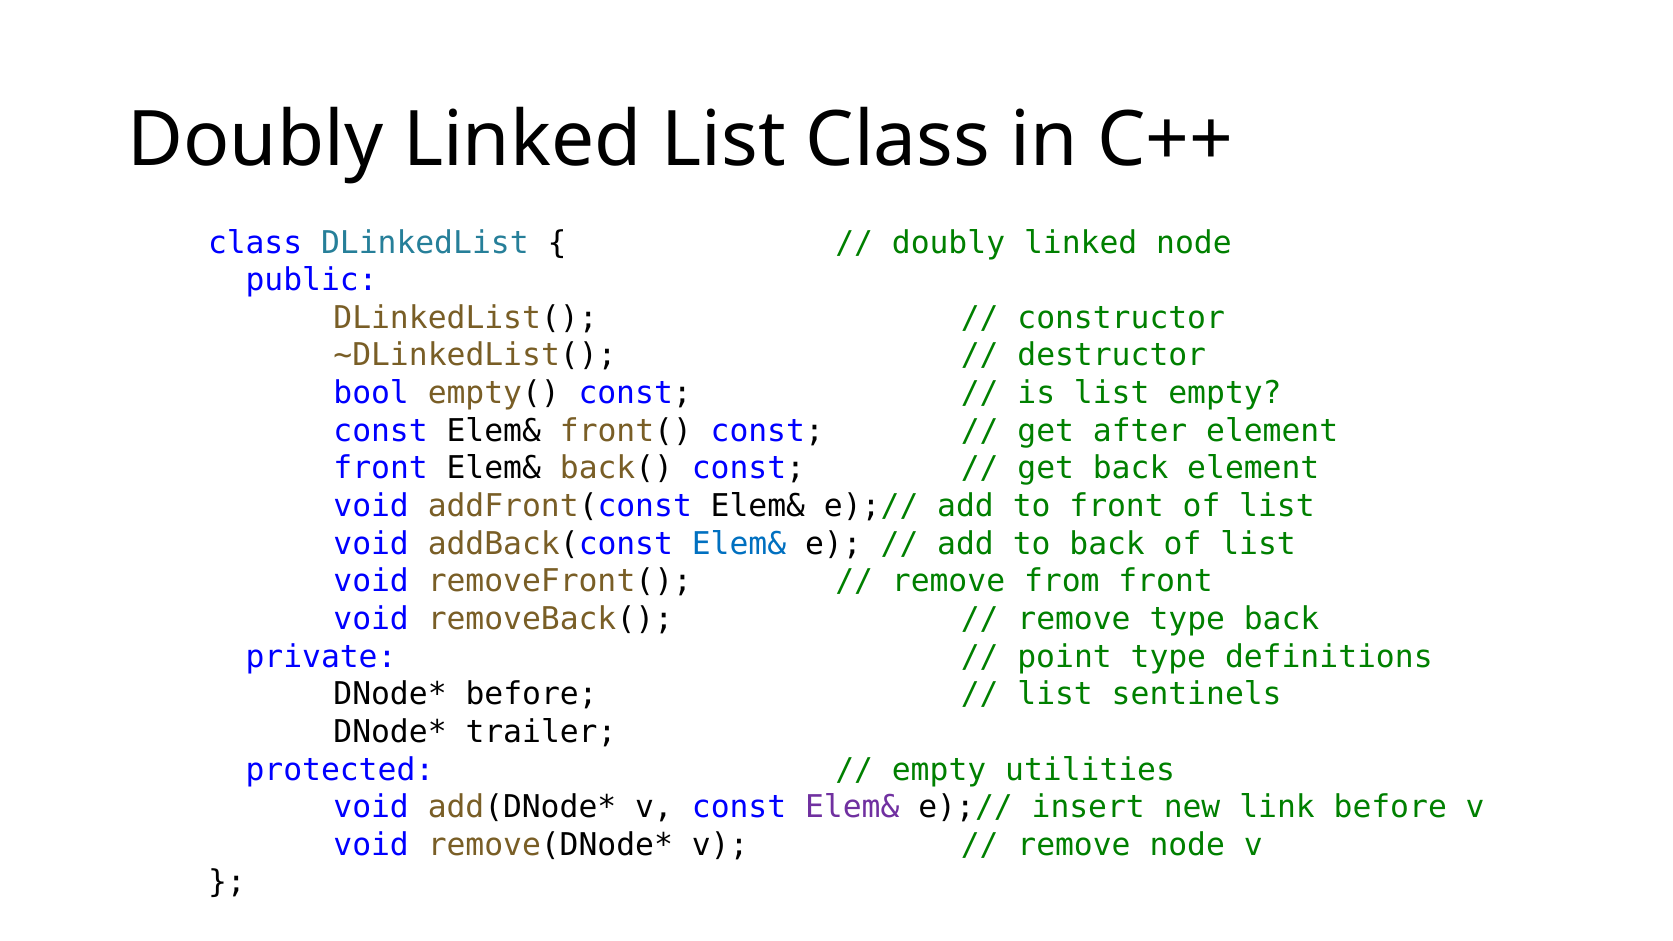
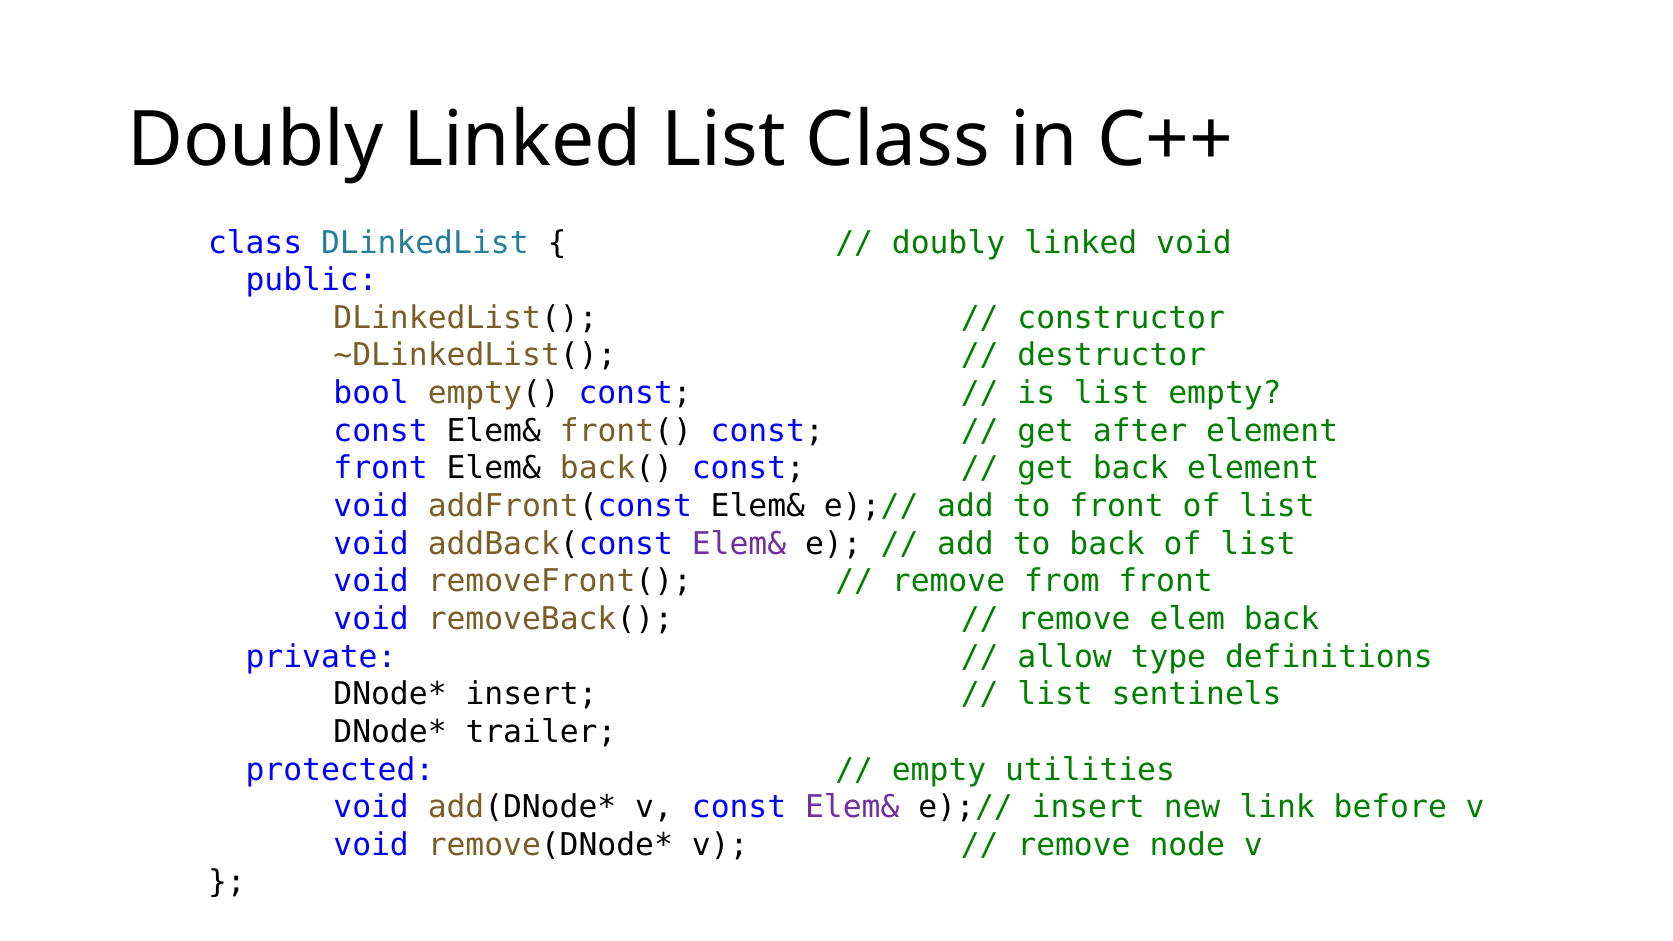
linked node: node -> void (1194, 243)
Elem& colour: blue -> purple (739, 544)
remove type: type -> elem (1187, 619)
point: point -> allow (1065, 657)
before: before -> insert (532, 694)
